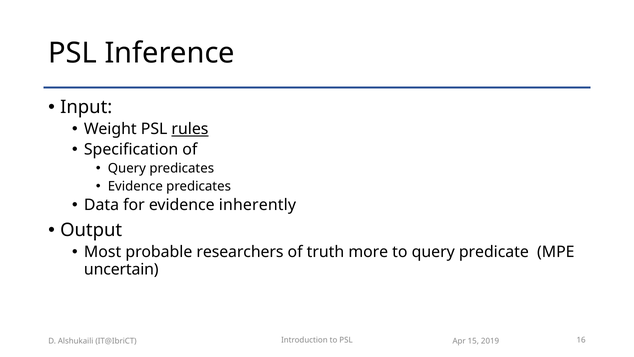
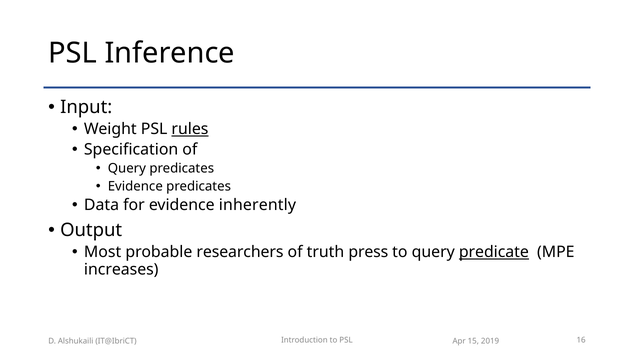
more: more -> press (368, 252)
predicate underline: none -> present (494, 252)
uncertain: uncertain -> increases (121, 269)
